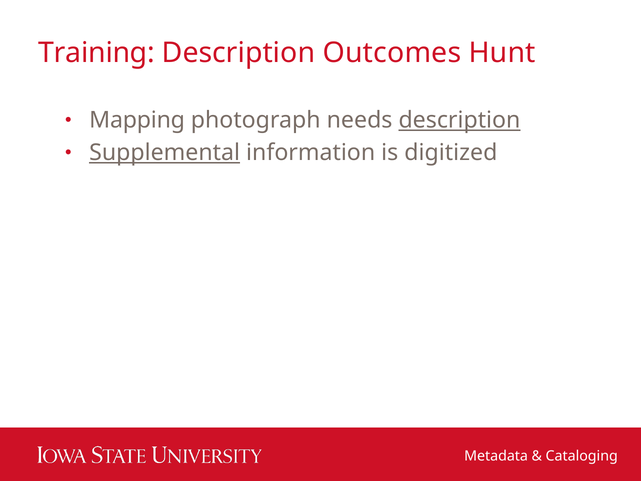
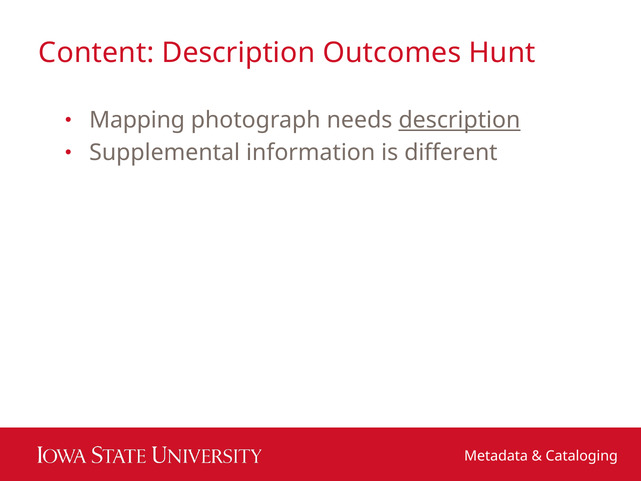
Training: Training -> Content (96, 53)
Supplemental underline: present -> none (165, 153)
digitized: digitized -> different (451, 153)
